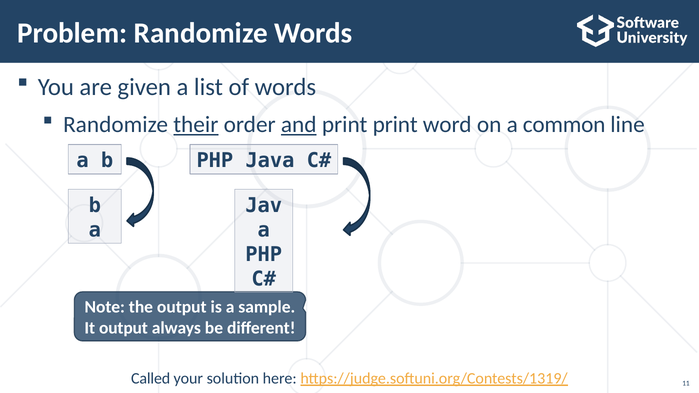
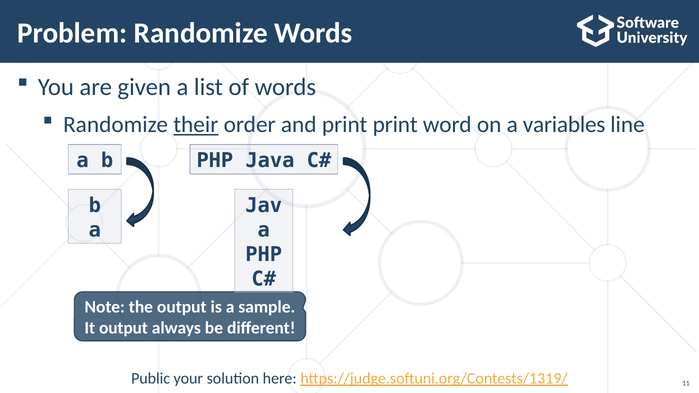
and underline: present -> none (299, 125)
common: common -> variables (564, 125)
Called: Called -> Public (151, 378)
